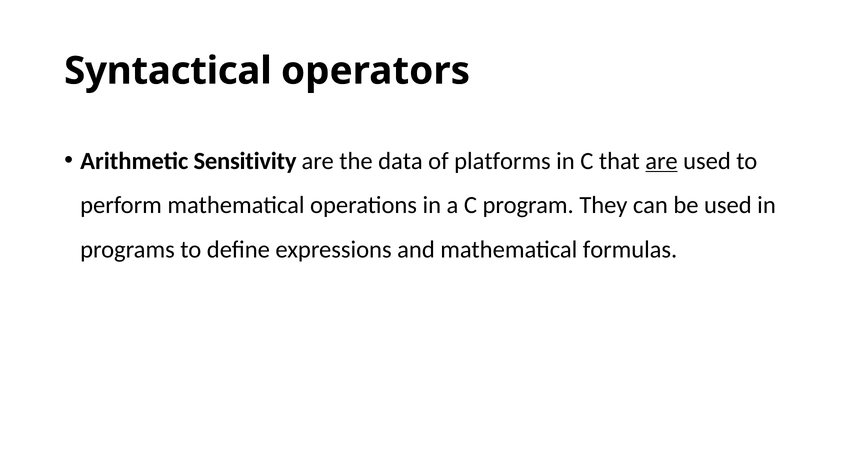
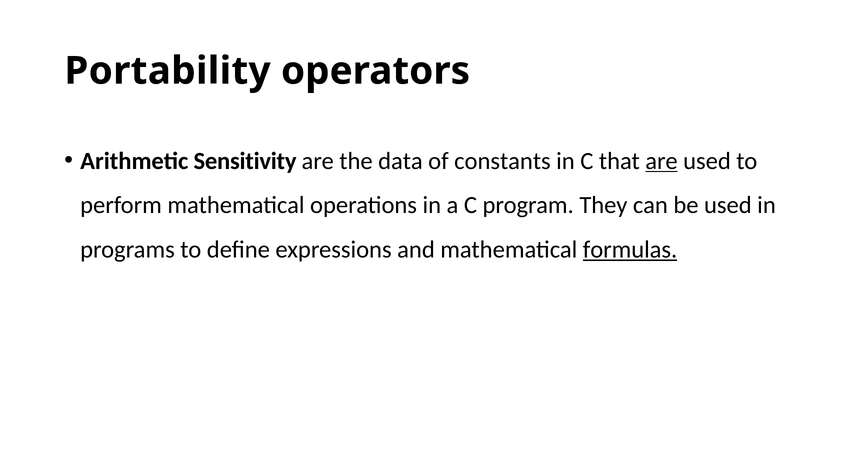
Syntactical: Syntactical -> Portability (167, 71)
platforms: platforms -> constants (502, 161)
formulas underline: none -> present (630, 249)
